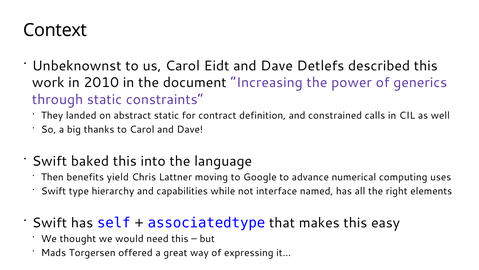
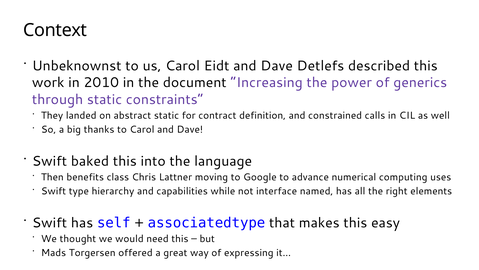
yield: yield -> class (118, 177)
